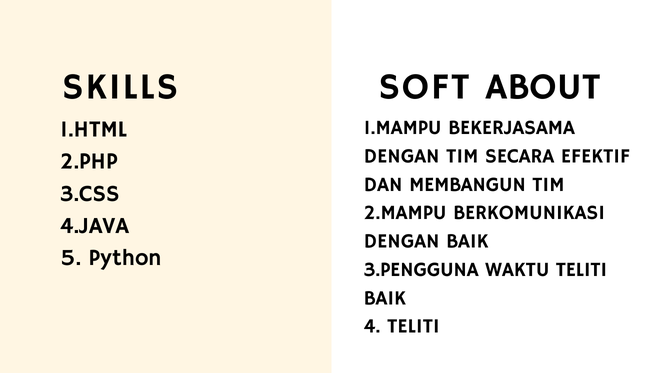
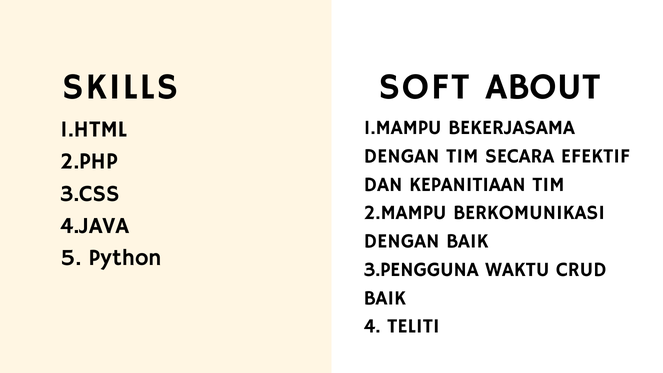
MEMBANGUN: MEMBANGUN -> KEPANITIAAN (467, 184)
WAKTU TELITI: TELITI -> CRUD (581, 269)
